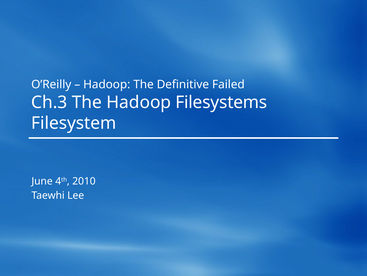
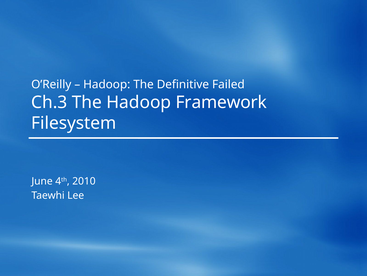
Filesystems: Filesystems -> Framework (221, 102)
